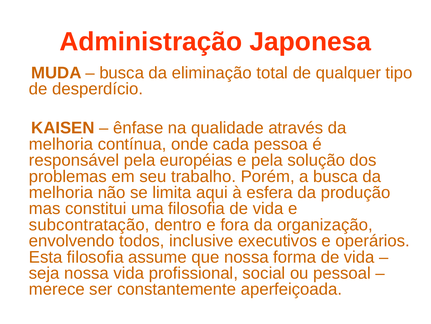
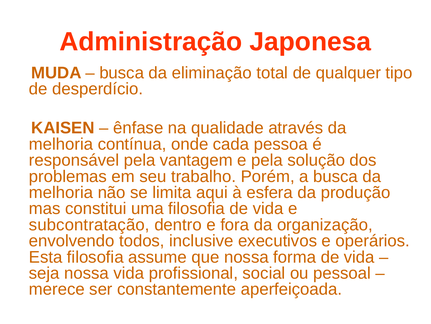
européias: européias -> vantagem (196, 160)
